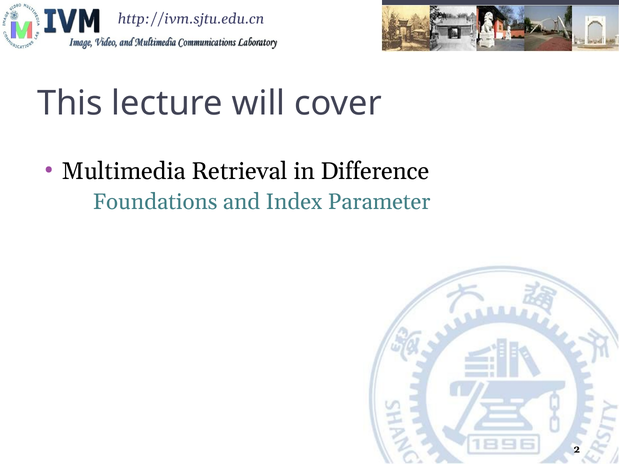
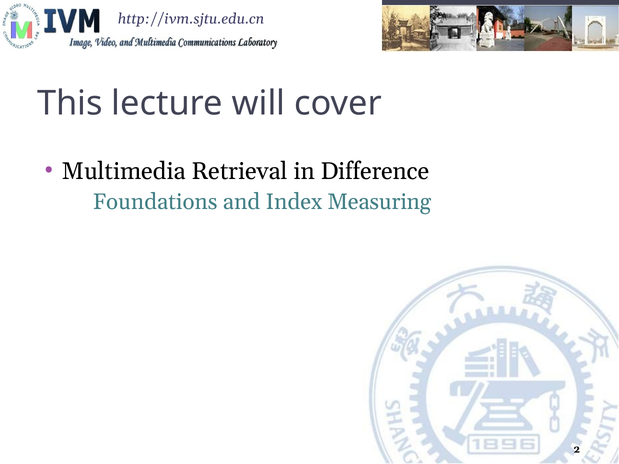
Parameter: Parameter -> Measuring (379, 202)
